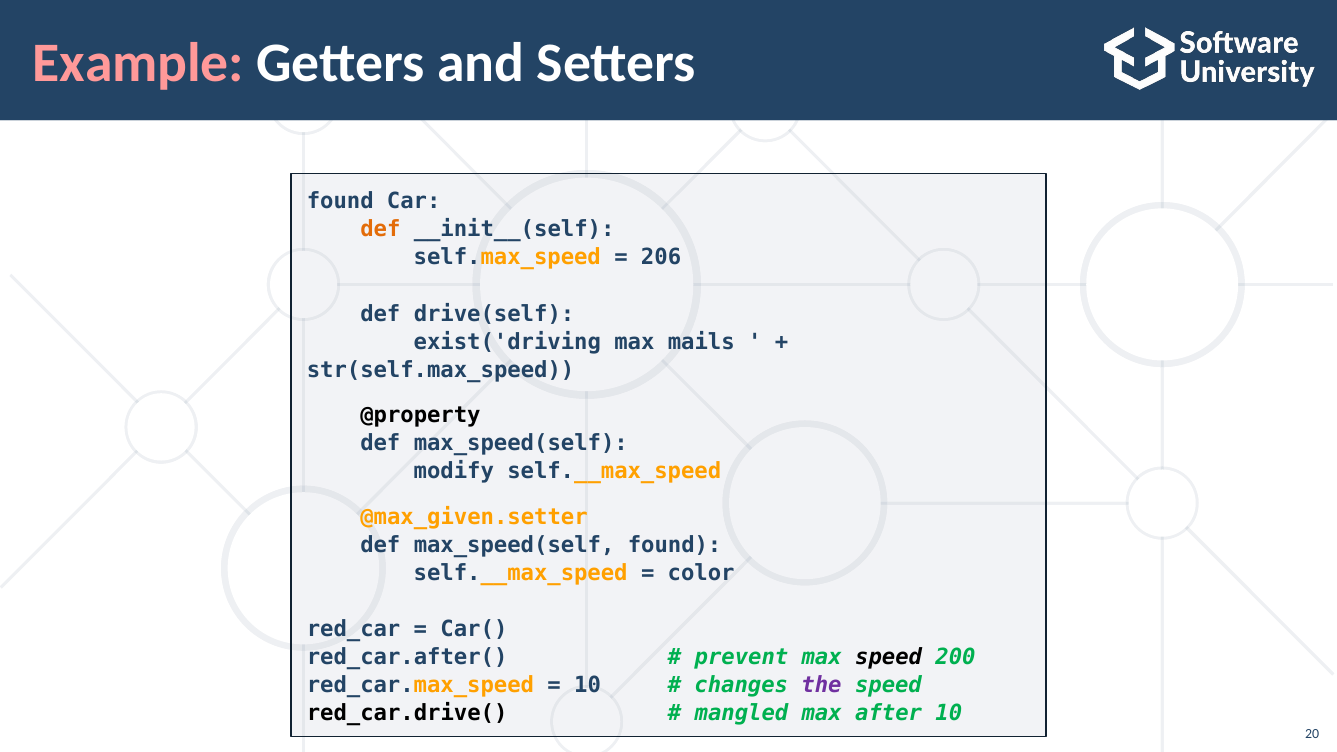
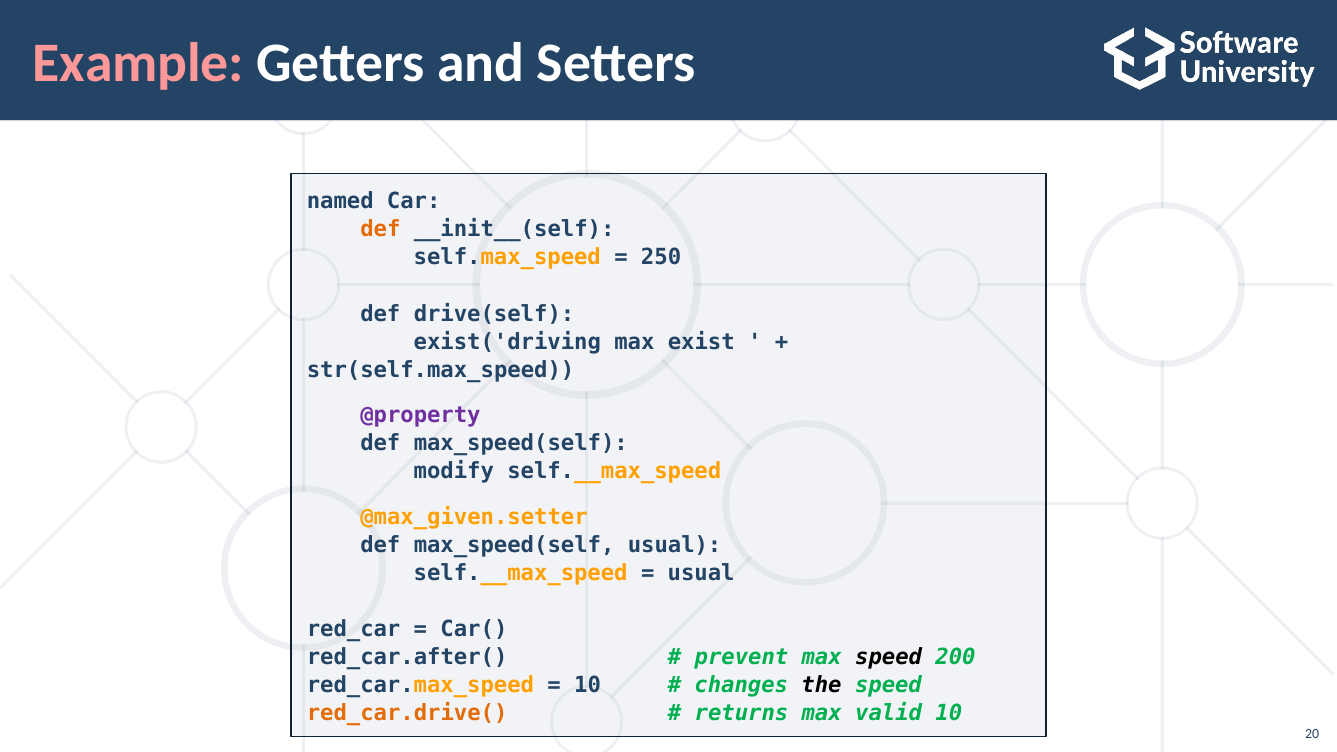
found: found -> named (340, 202)
206: 206 -> 250 (661, 258)
mails: mails -> exist (701, 342)
@property colour: black -> purple (420, 415)
max_speed(self found: found -> usual (675, 545)
color: color -> usual (701, 573)
the colour: purple -> black (822, 685)
red_car.drive( colour: black -> orange (407, 713)
mangled: mangled -> returns (741, 713)
after: after -> valid (889, 713)
